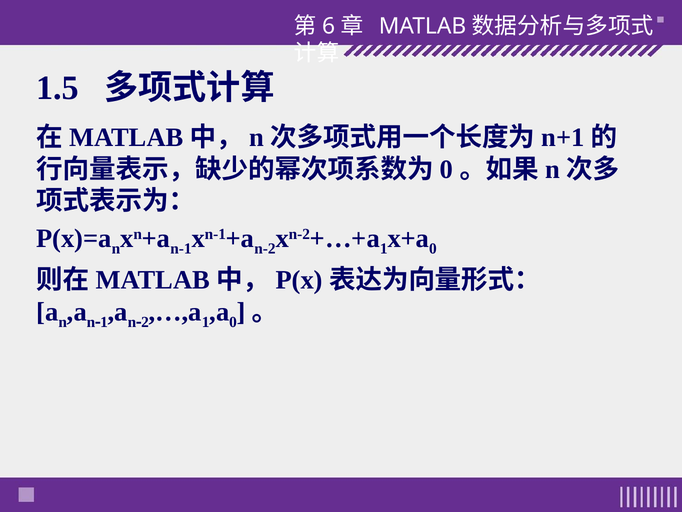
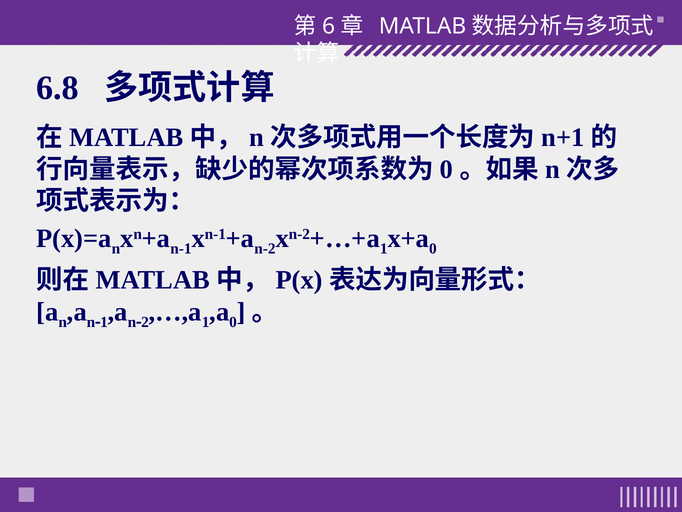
1.5: 1.5 -> 6.8 (58, 88)
